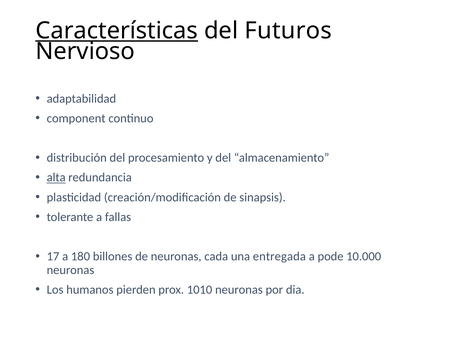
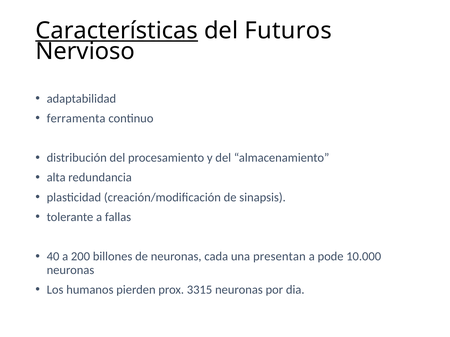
component: component -> ferramenta (76, 119)
alta underline: present -> none (56, 178)
17: 17 -> 40 (53, 257)
180: 180 -> 200 (80, 257)
entregada: entregada -> presentan (279, 257)
1010: 1010 -> 3315 (200, 290)
